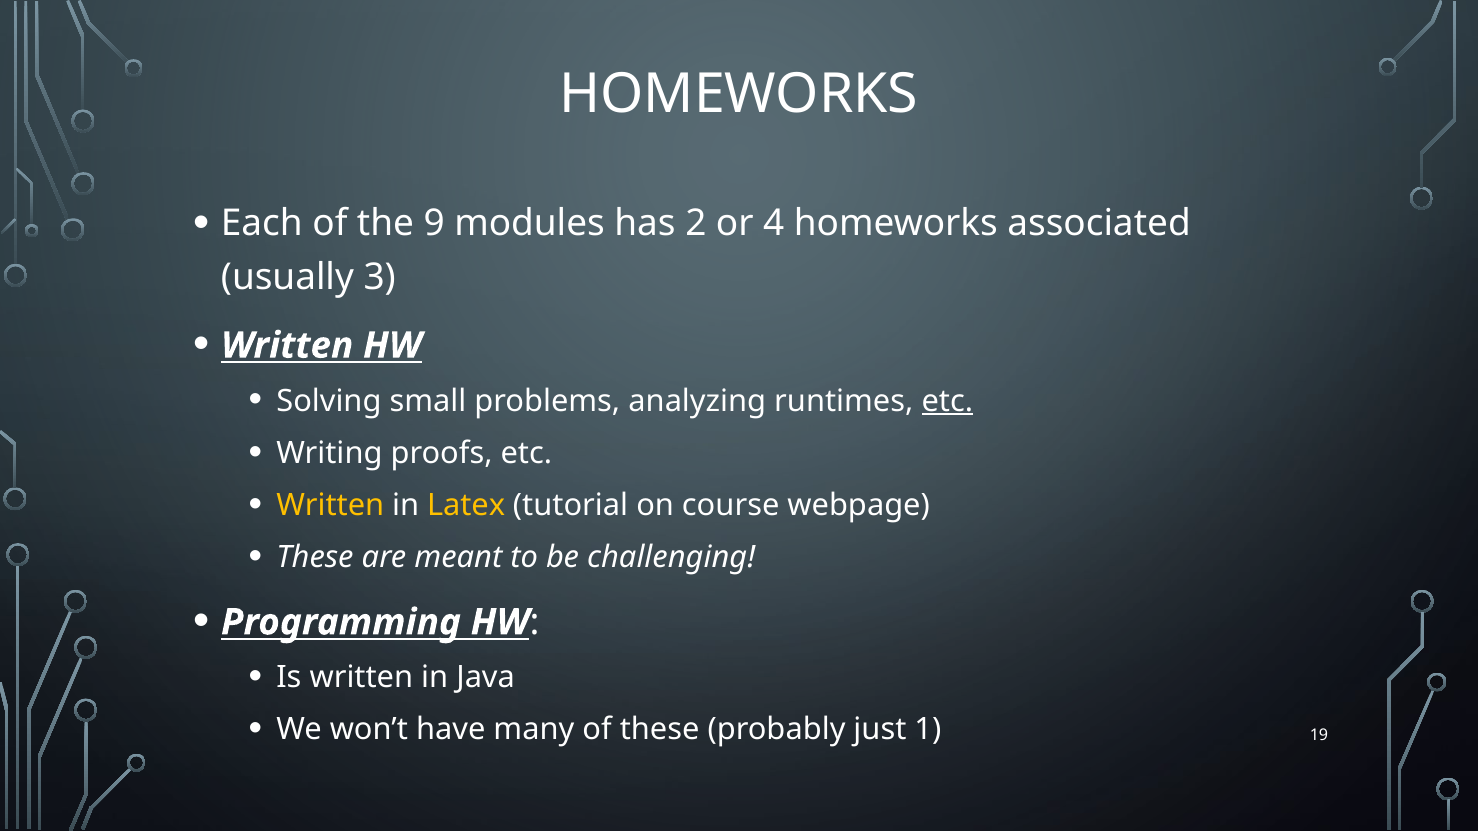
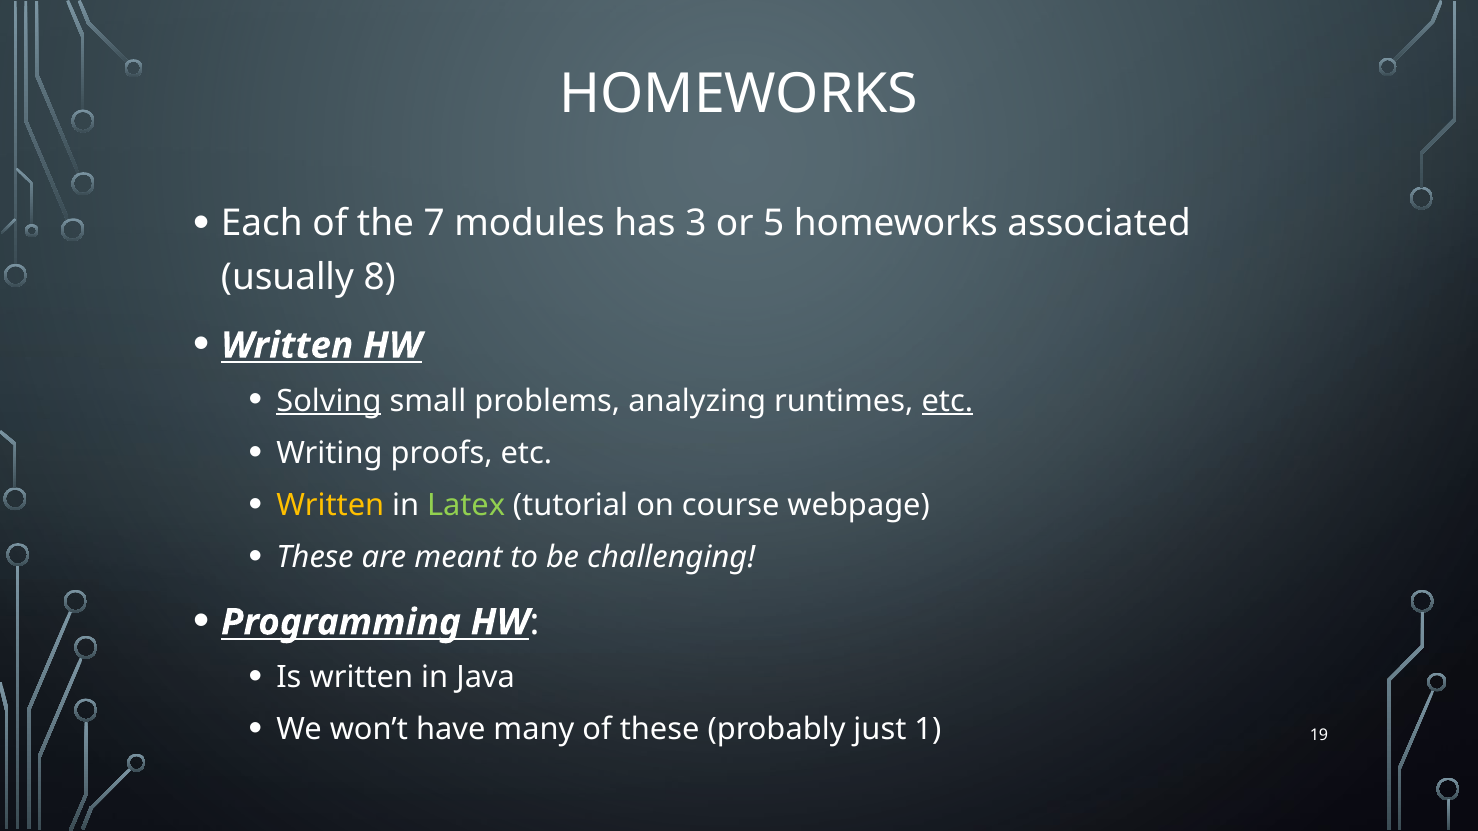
9: 9 -> 7 (434, 224)
2: 2 -> 3 (696, 224)
4: 4 -> 5 (774, 224)
3: 3 -> 8 (380, 277)
Solving underline: none -> present (329, 401)
Latex colour: yellow -> light green (466, 505)
